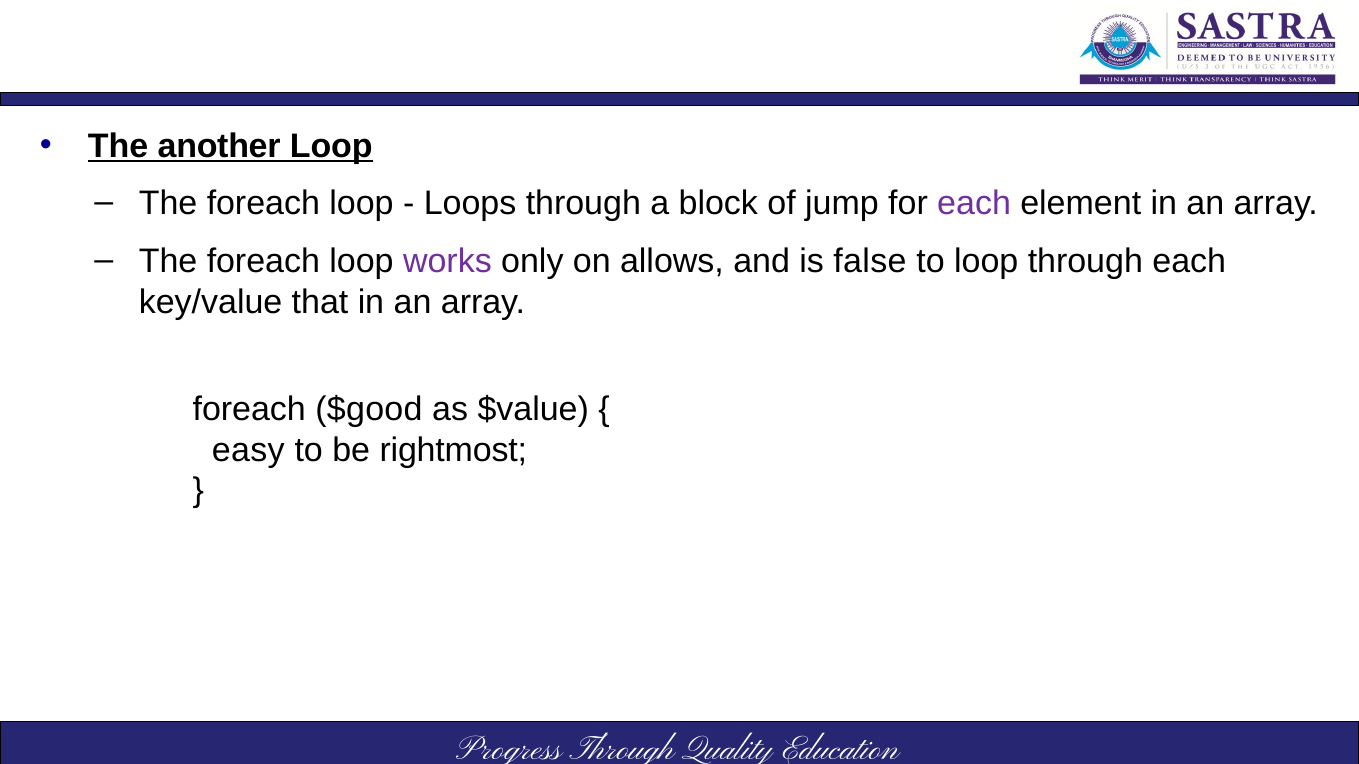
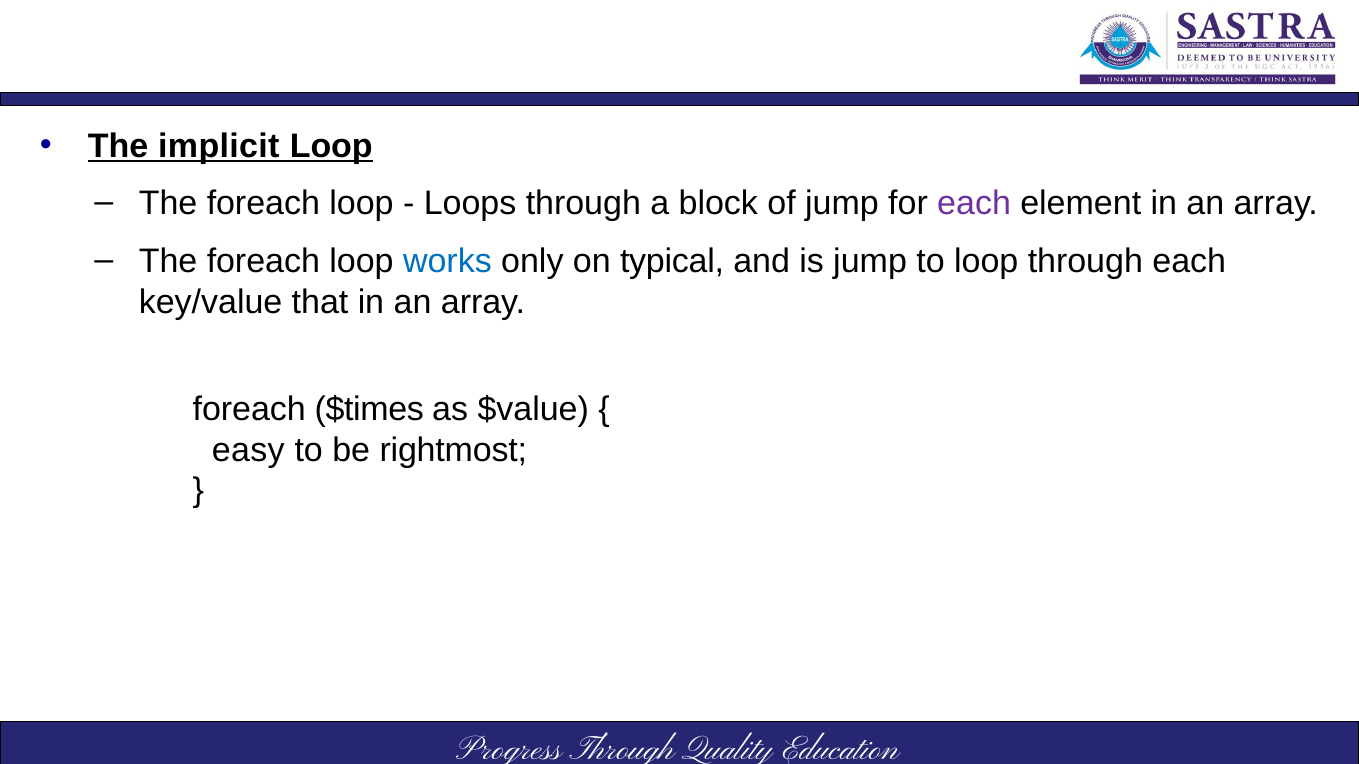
another: another -> implicit (219, 146)
works colour: purple -> blue (447, 261)
allows: allows -> typical (672, 261)
is false: false -> jump (870, 261)
$good: $good -> $times (369, 409)
